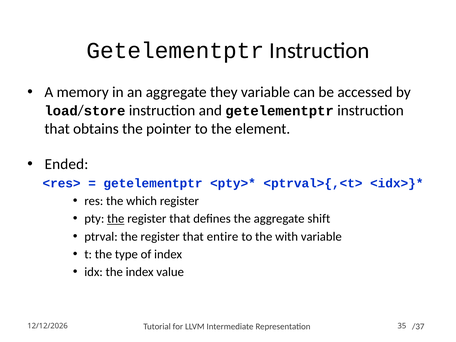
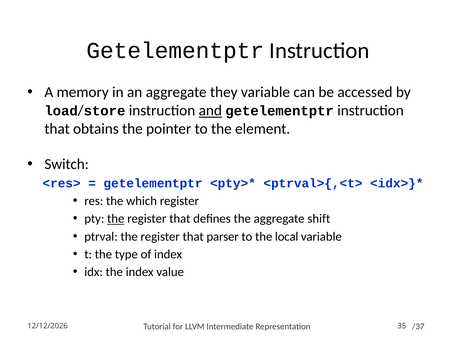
and underline: none -> present (210, 111)
Ended: Ended -> Switch (67, 164)
entire: entire -> parser (223, 237)
with: with -> local (287, 237)
